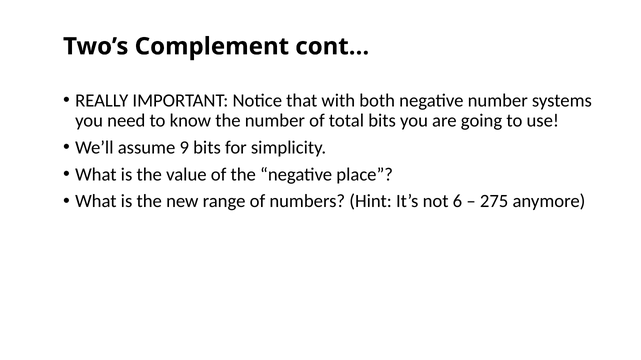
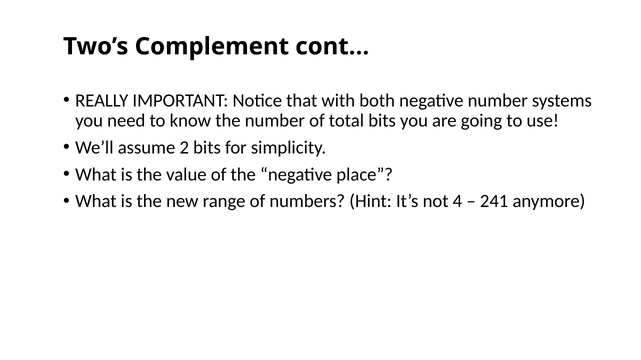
9: 9 -> 2 (184, 148)
6: 6 -> 4 (457, 202)
275: 275 -> 241 (494, 202)
